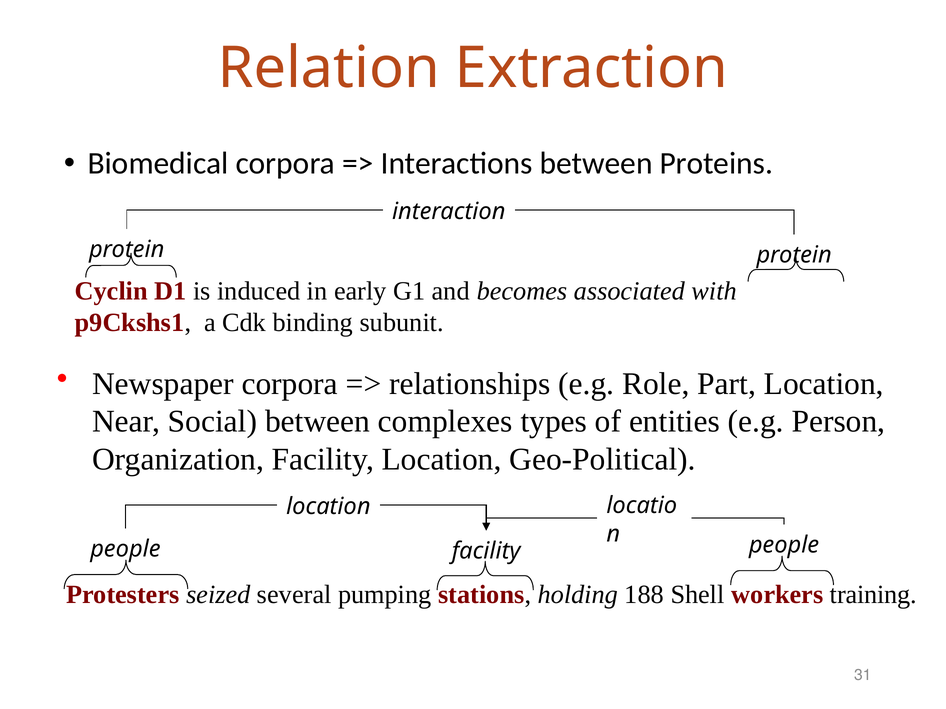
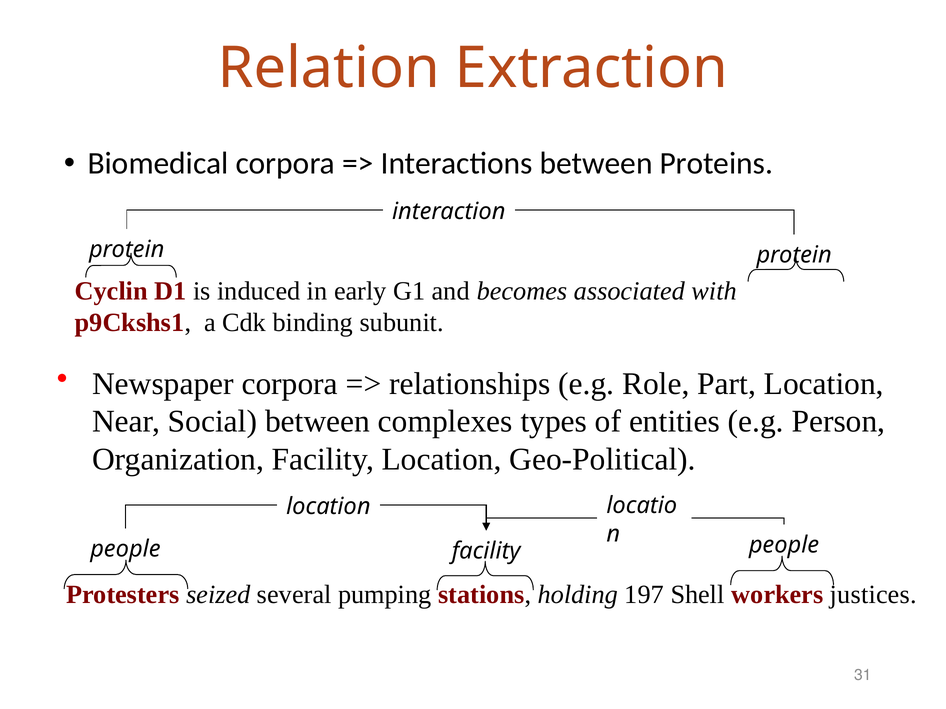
188: 188 -> 197 (644, 595)
training: training -> justices (873, 595)
